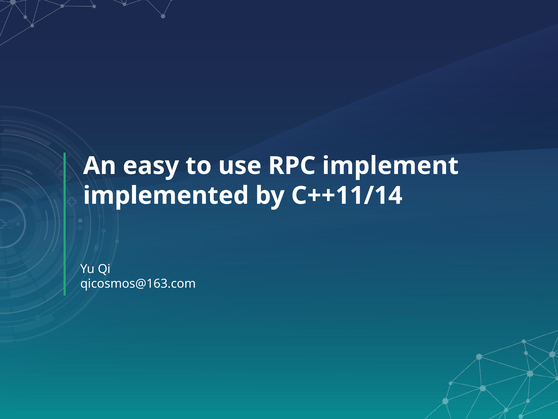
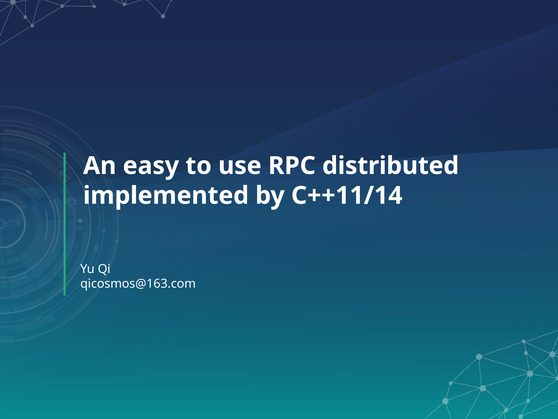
implement: implement -> distributed (391, 166)
